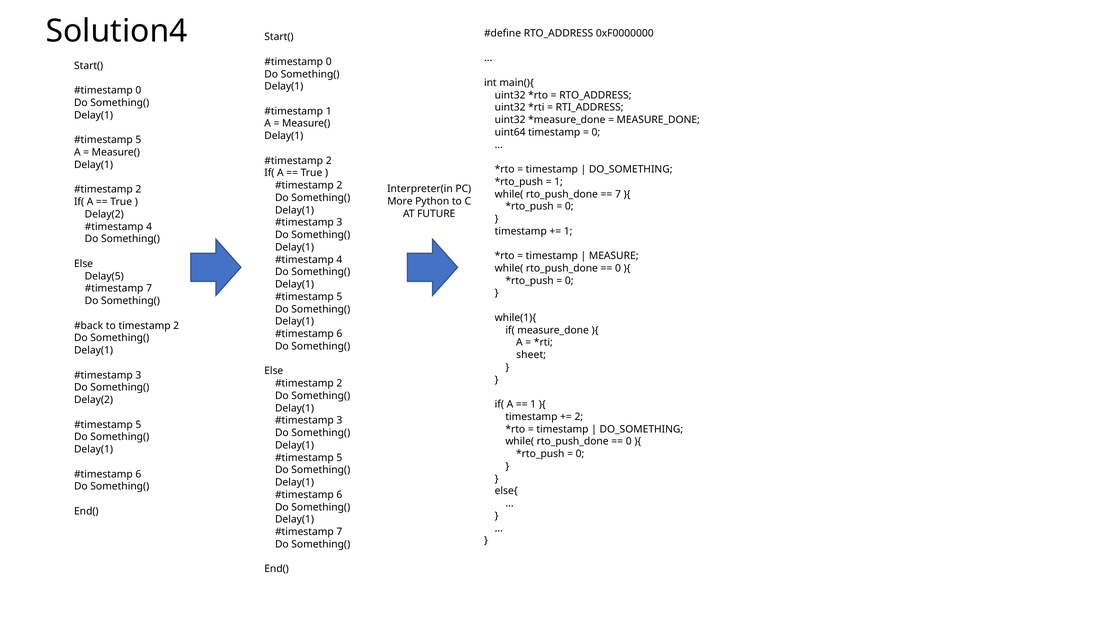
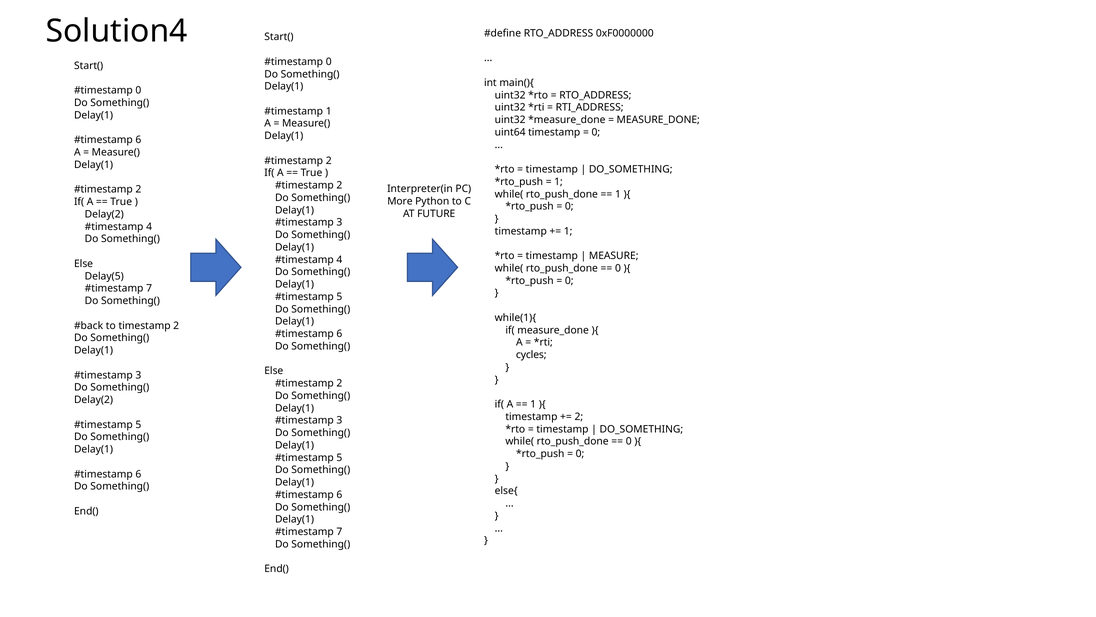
5: 5 -> 6 (138, 140)
7: 7 -> 1 (618, 194)
sheet: sheet -> cycles (531, 355)
